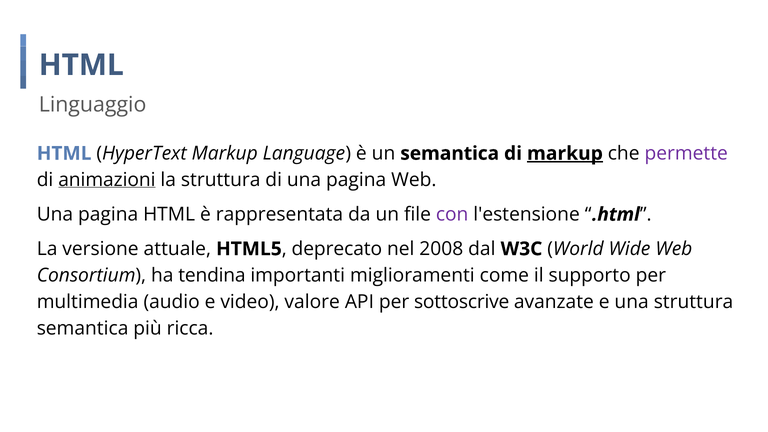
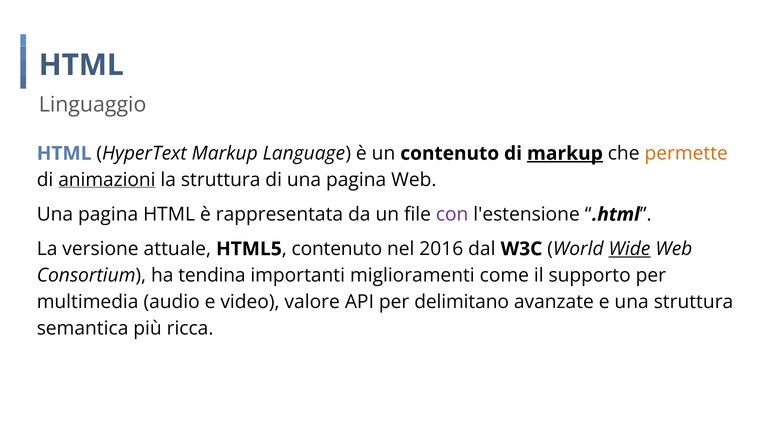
un semantica: semantica -> contenuto (450, 153)
permette colour: purple -> orange (686, 153)
HTML5 deprecato: deprecato -> contenuto (337, 249)
2008: 2008 -> 2016 (441, 249)
Wide underline: none -> present (630, 249)
sottoscrive: sottoscrive -> delimitano (462, 302)
